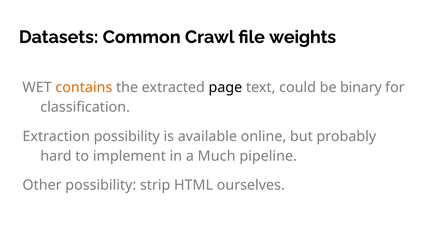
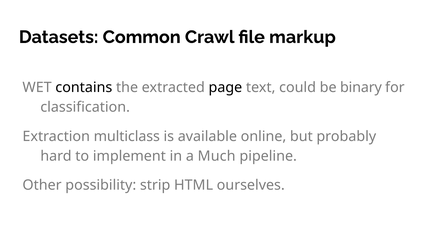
weights: weights -> markup (302, 37)
contains colour: orange -> black (84, 87)
Extraction possibility: possibility -> multiclass (127, 136)
